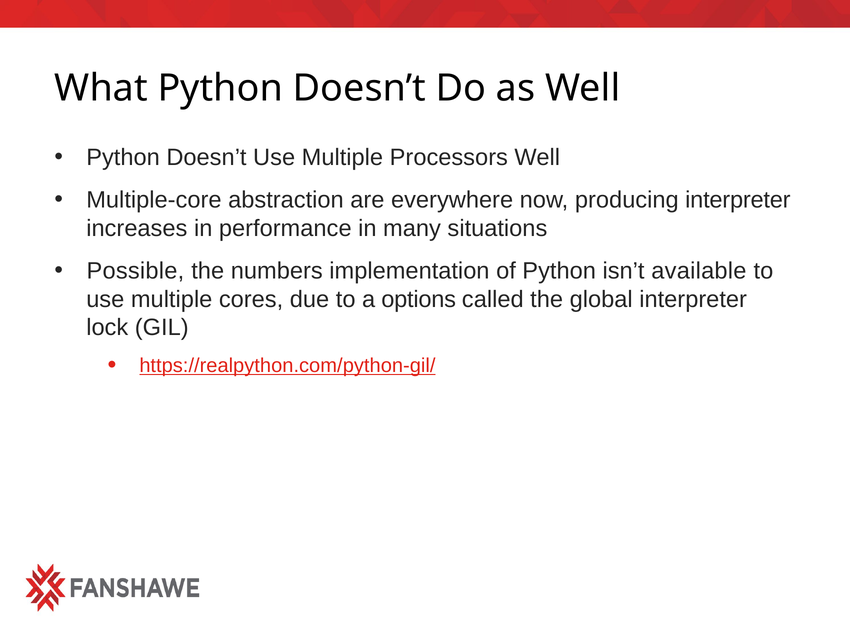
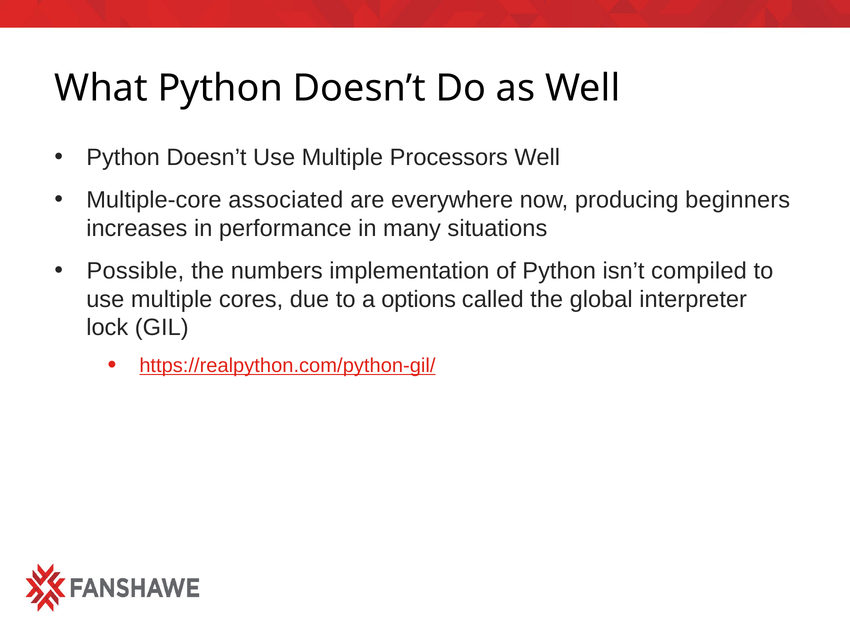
abstraction: abstraction -> associated (286, 200)
producing interpreter: interpreter -> beginners (738, 200)
available: available -> compiled (699, 271)
